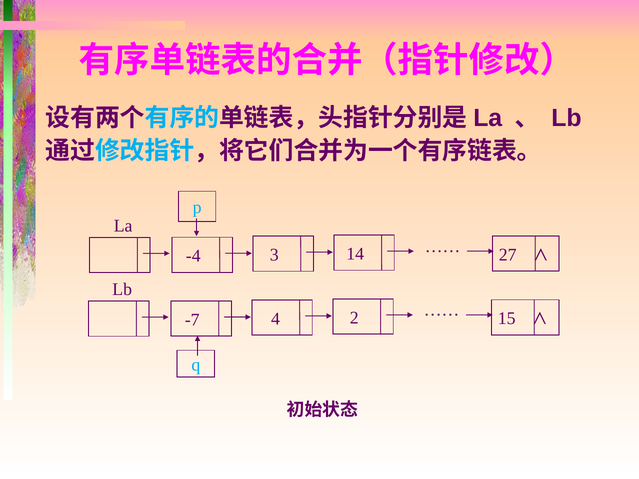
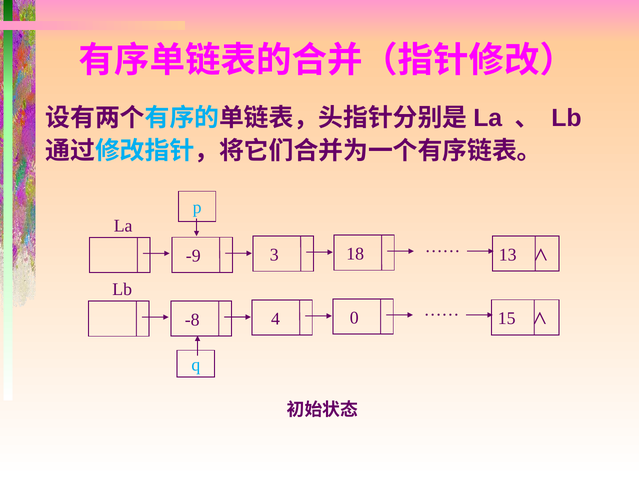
-4: -4 -> -9 (193, 256)
14: 14 -> 18 (355, 254)
27: 27 -> 13 (508, 255)
-7: -7 -> -8 (192, 320)
2: 2 -> 0 (354, 318)
